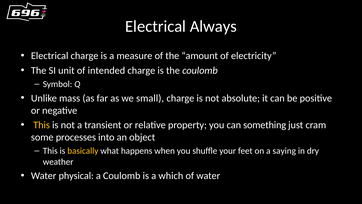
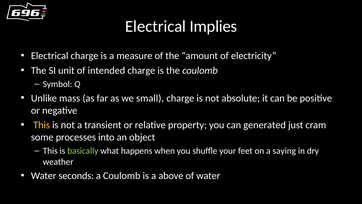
Always: Always -> Implies (213, 26)
something: something -> generated (265, 125)
basically colour: yellow -> light green (83, 151)
physical: physical -> seconds (76, 176)
which: which -> above (171, 176)
